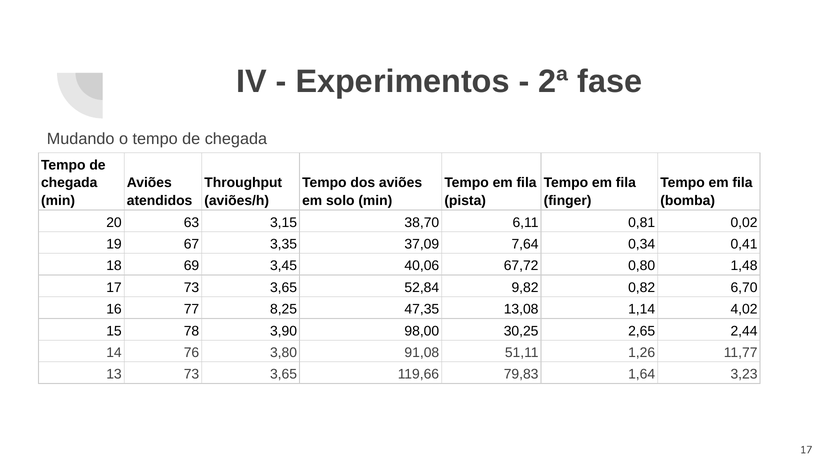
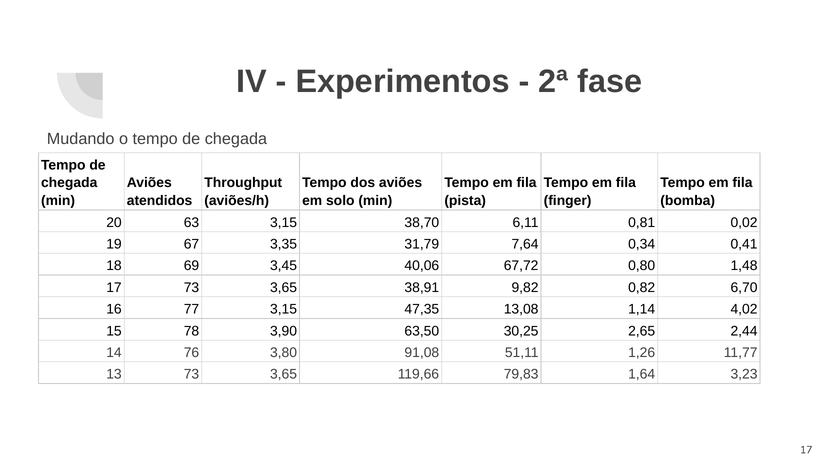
37,09: 37,09 -> 31,79 (422, 244)
52,84: 52,84 -> 38,91 (422, 288)
77 8,25: 8,25 -> 3,15 (284, 309)
98,00: 98,00 -> 63,50 (422, 331)
